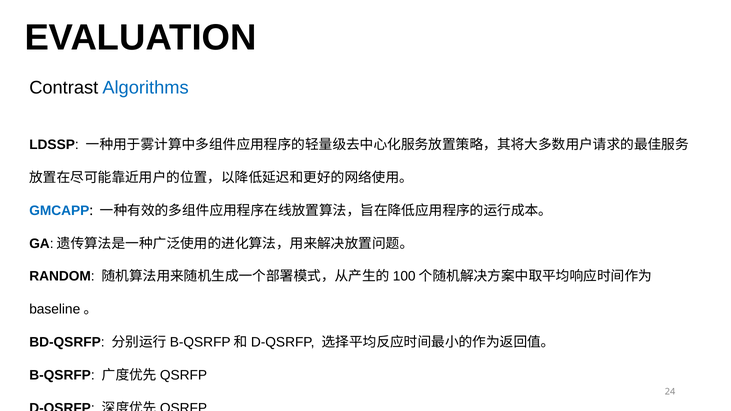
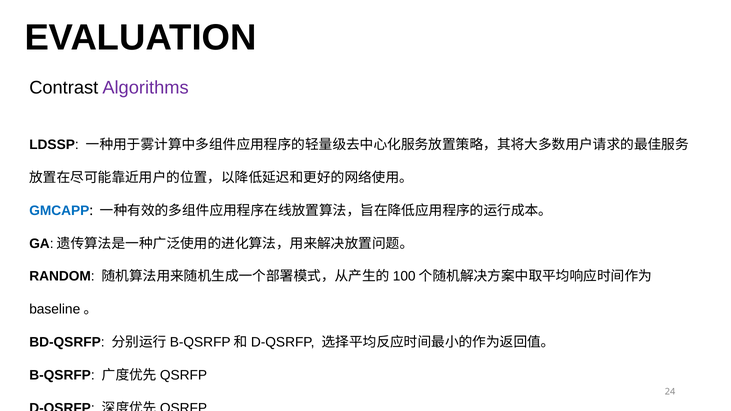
Algorithms colour: blue -> purple (146, 88)
